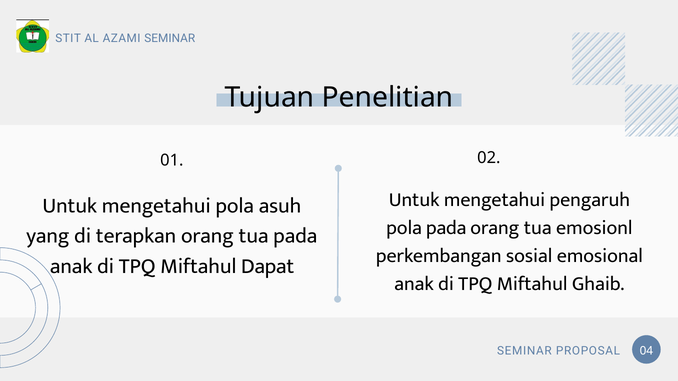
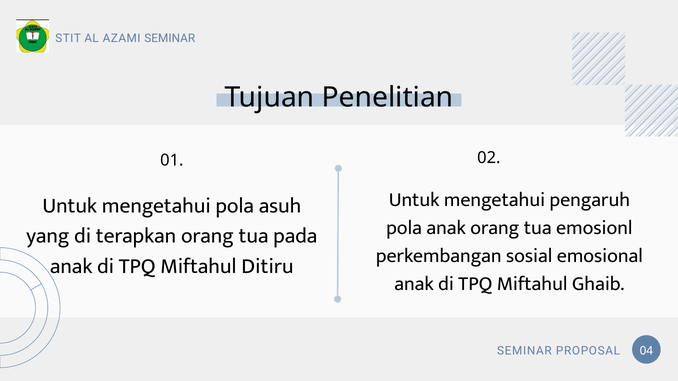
pola pada: pada -> anak (446, 228)
Dapat: Dapat -> Ditiru (267, 266)
